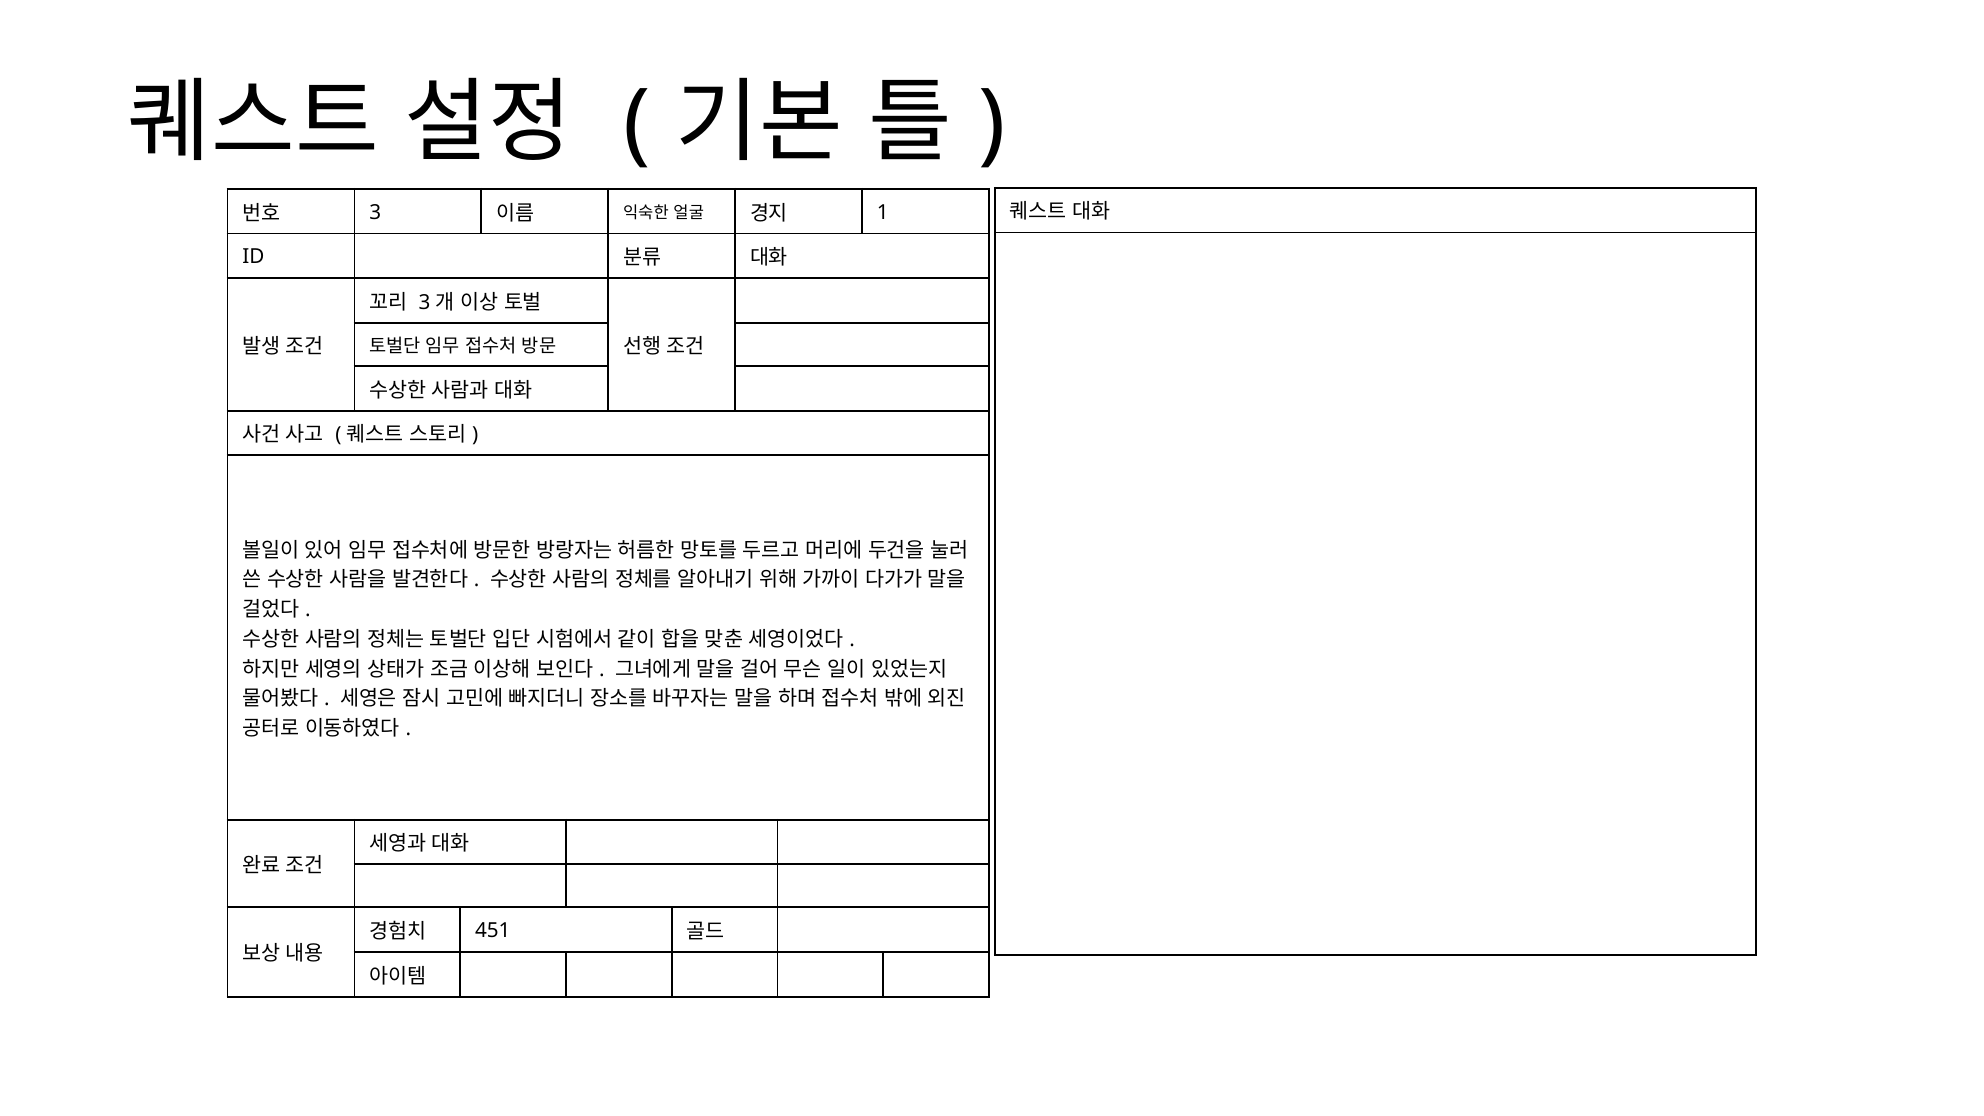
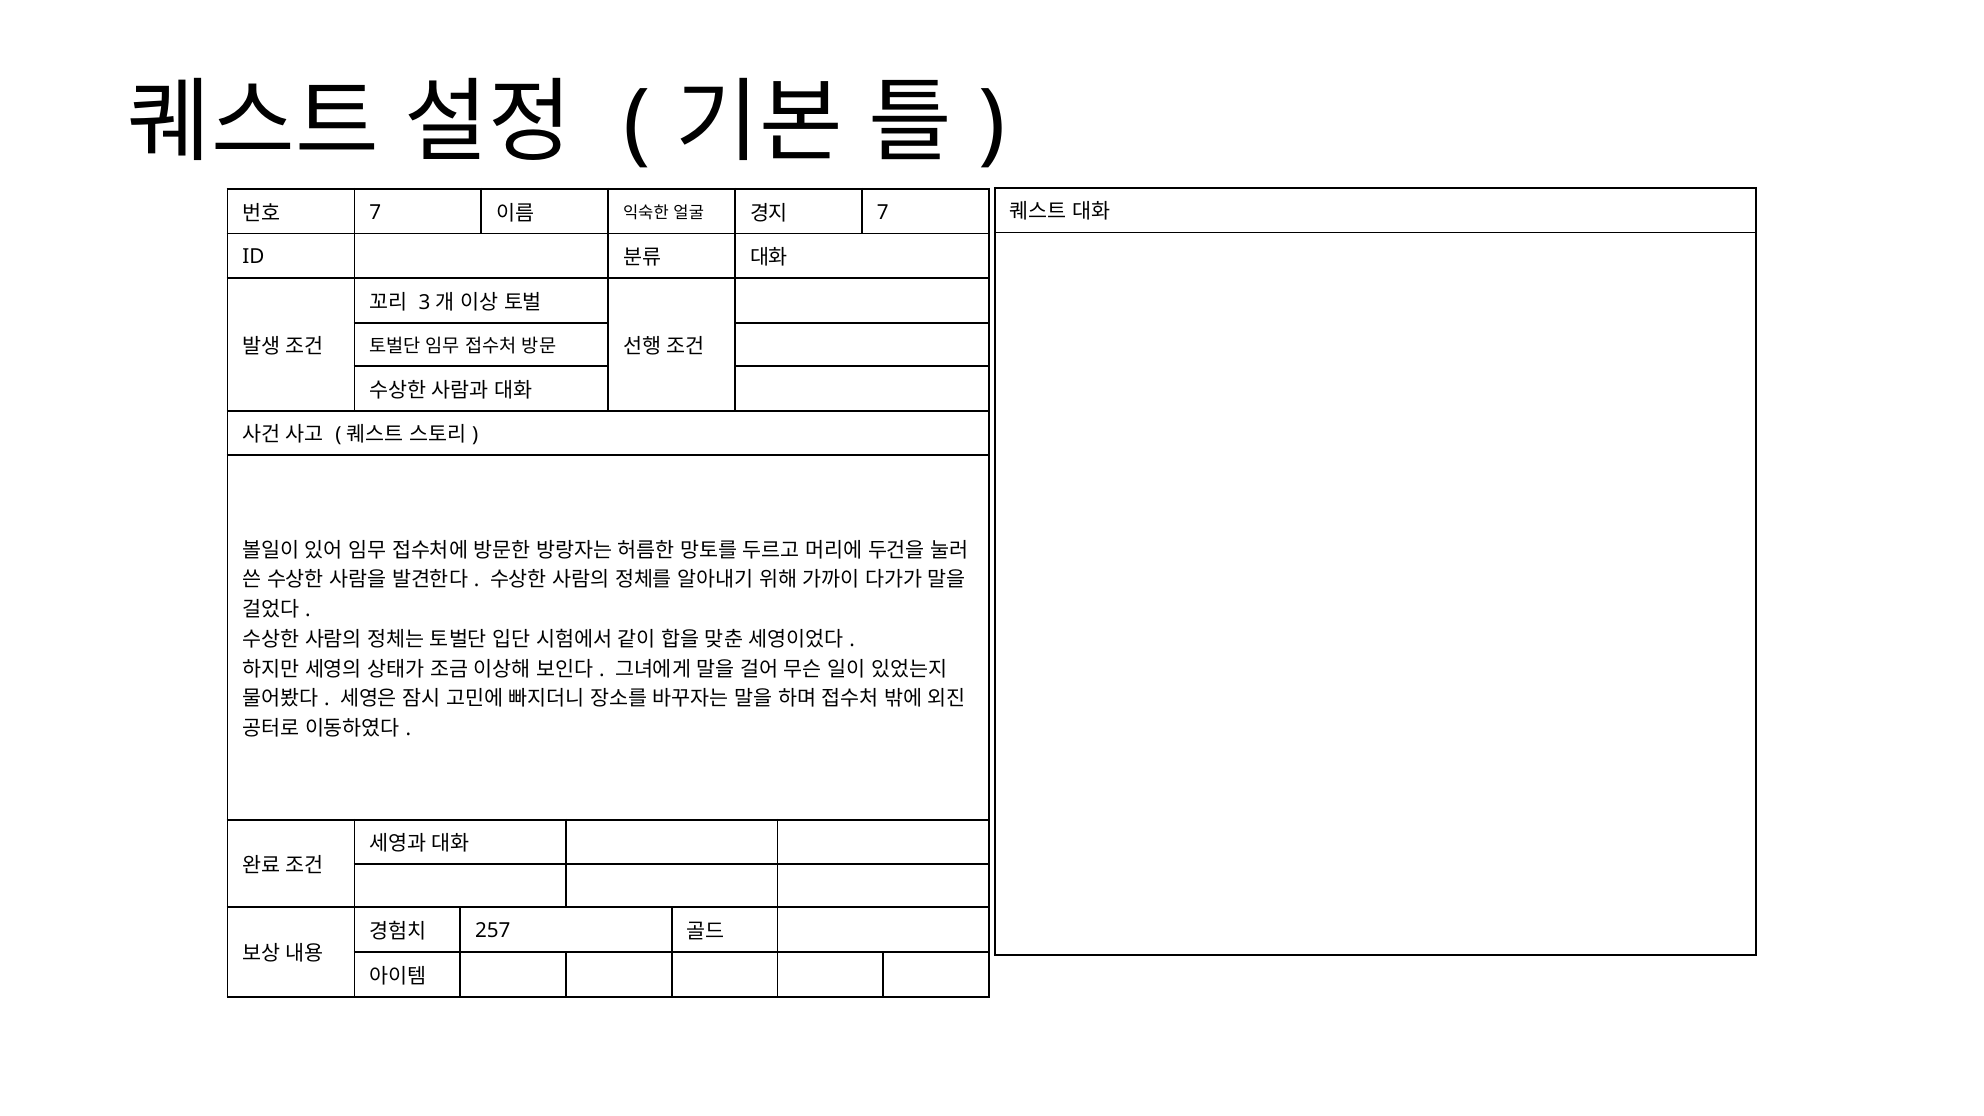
3: 3 -> 7 (375, 212)
1: 1 -> 7 (883, 212)
451: 451 -> 257 (493, 931)
